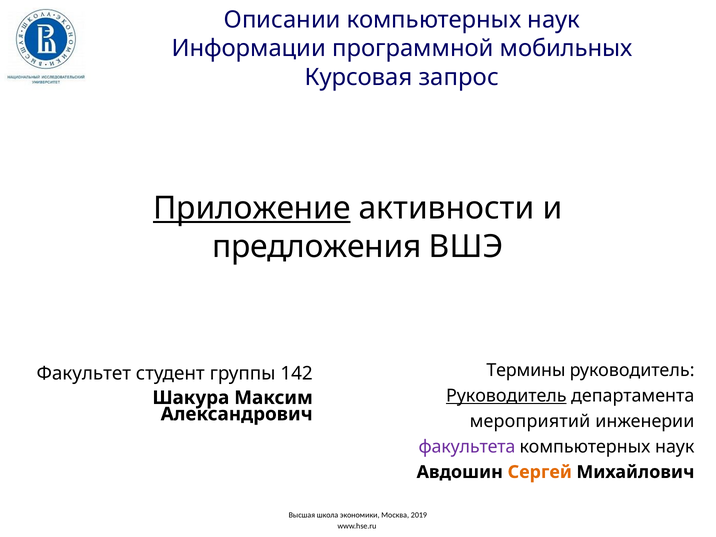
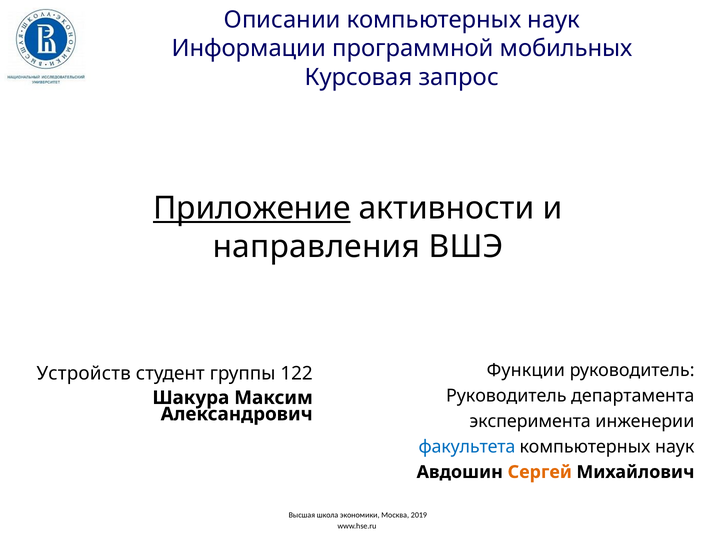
предложения: предложения -> направления (316, 247)
Термины: Термины -> Функции (526, 370)
Факультет: Факультет -> Устройств (84, 373)
142: 142 -> 122 (297, 373)
Руководитель underline: present -> none (506, 396)
мероприятий: мероприятий -> эксперимента (530, 421)
факультета colour: purple -> blue (467, 447)
